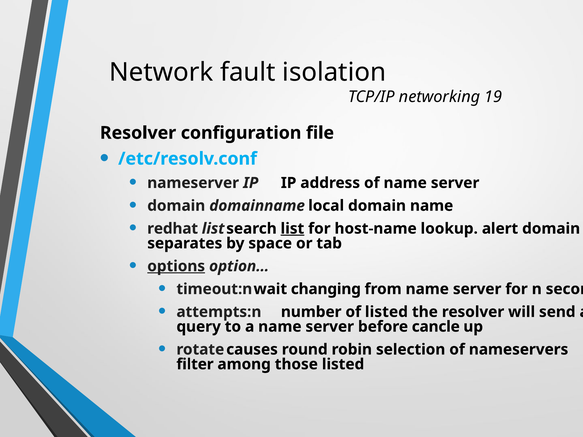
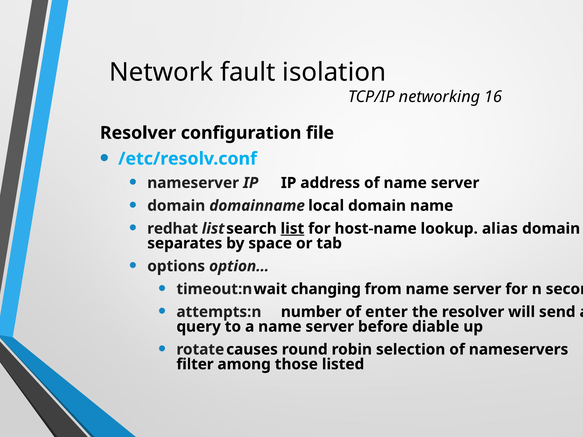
19: 19 -> 16 (493, 97)
alert: alert -> alias (500, 229)
options underline: present -> none (176, 266)
of listed: listed -> enter (386, 312)
cancle: cancle -> diable (436, 327)
